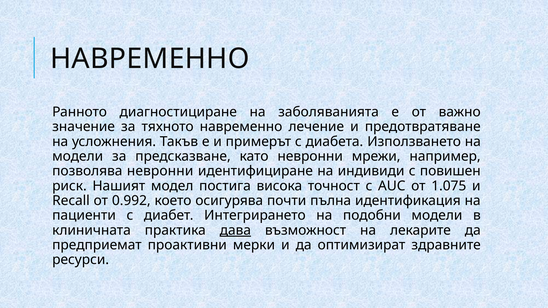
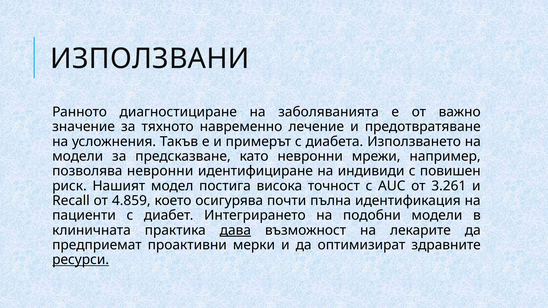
НАВРЕМЕННО: НАВРЕМЕННО -> ИЗПОЛЗВАНИ (150, 59)
1.075: 1.075 -> 3.261 (449, 186)
0.992: 0.992 -> 4.859 (131, 201)
ресурси underline: none -> present (81, 260)
